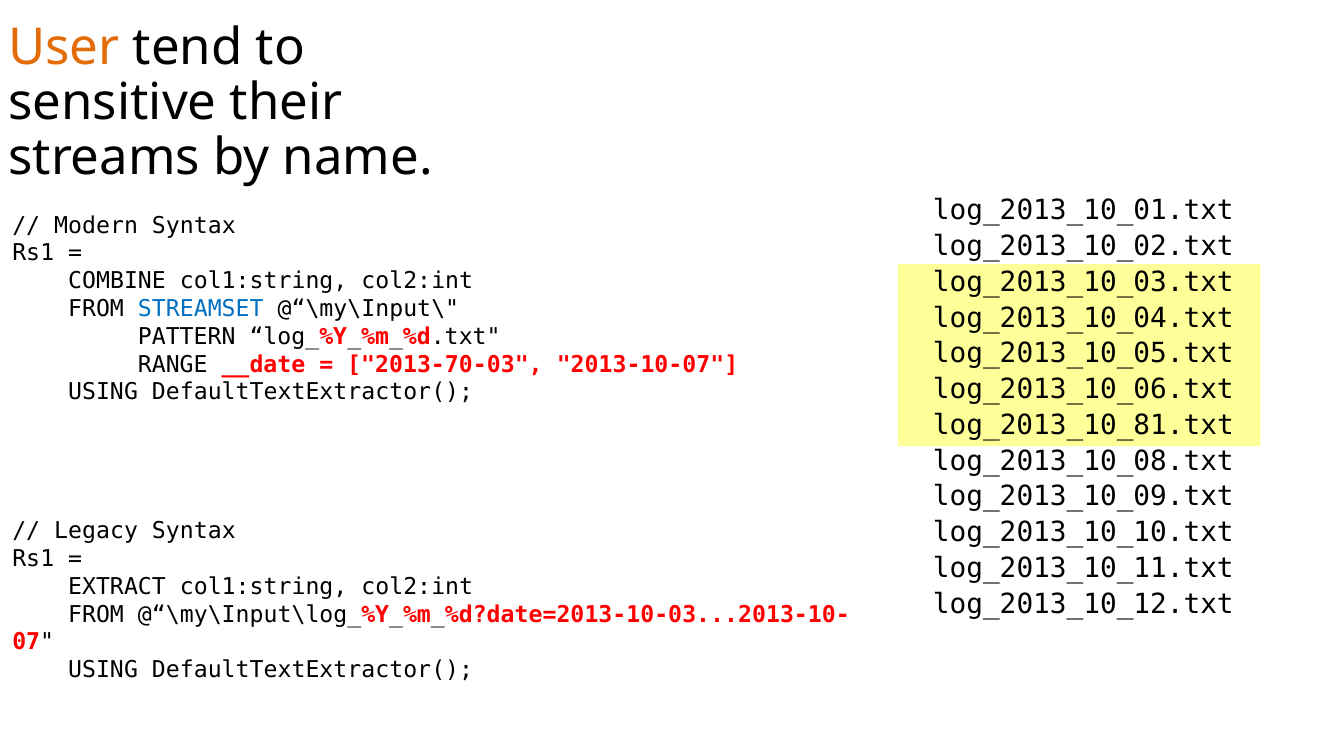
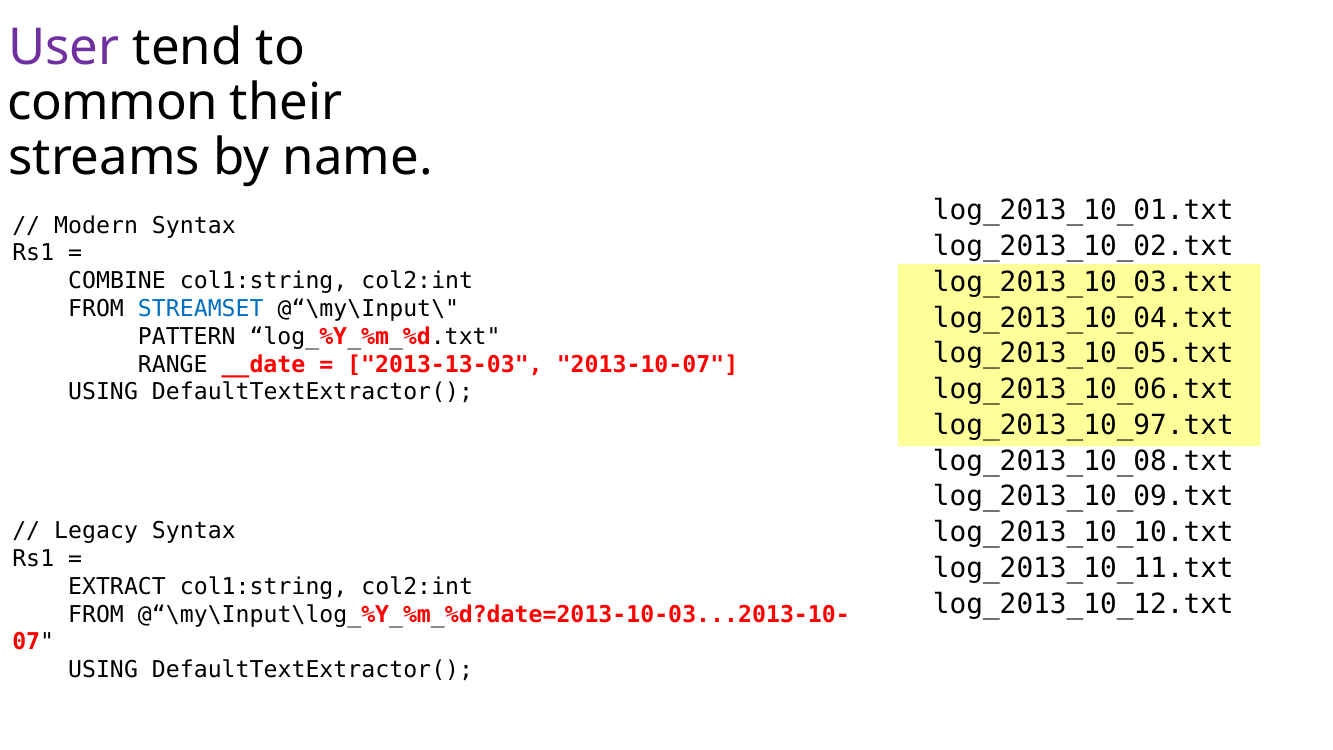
User colour: orange -> purple (64, 48)
sensitive: sensitive -> common (113, 103)
2013-70-03: 2013-70-03 -> 2013-13-03 (445, 364)
log_2013_10_81.txt: log_2013_10_81.txt -> log_2013_10_97.txt (1083, 425)
